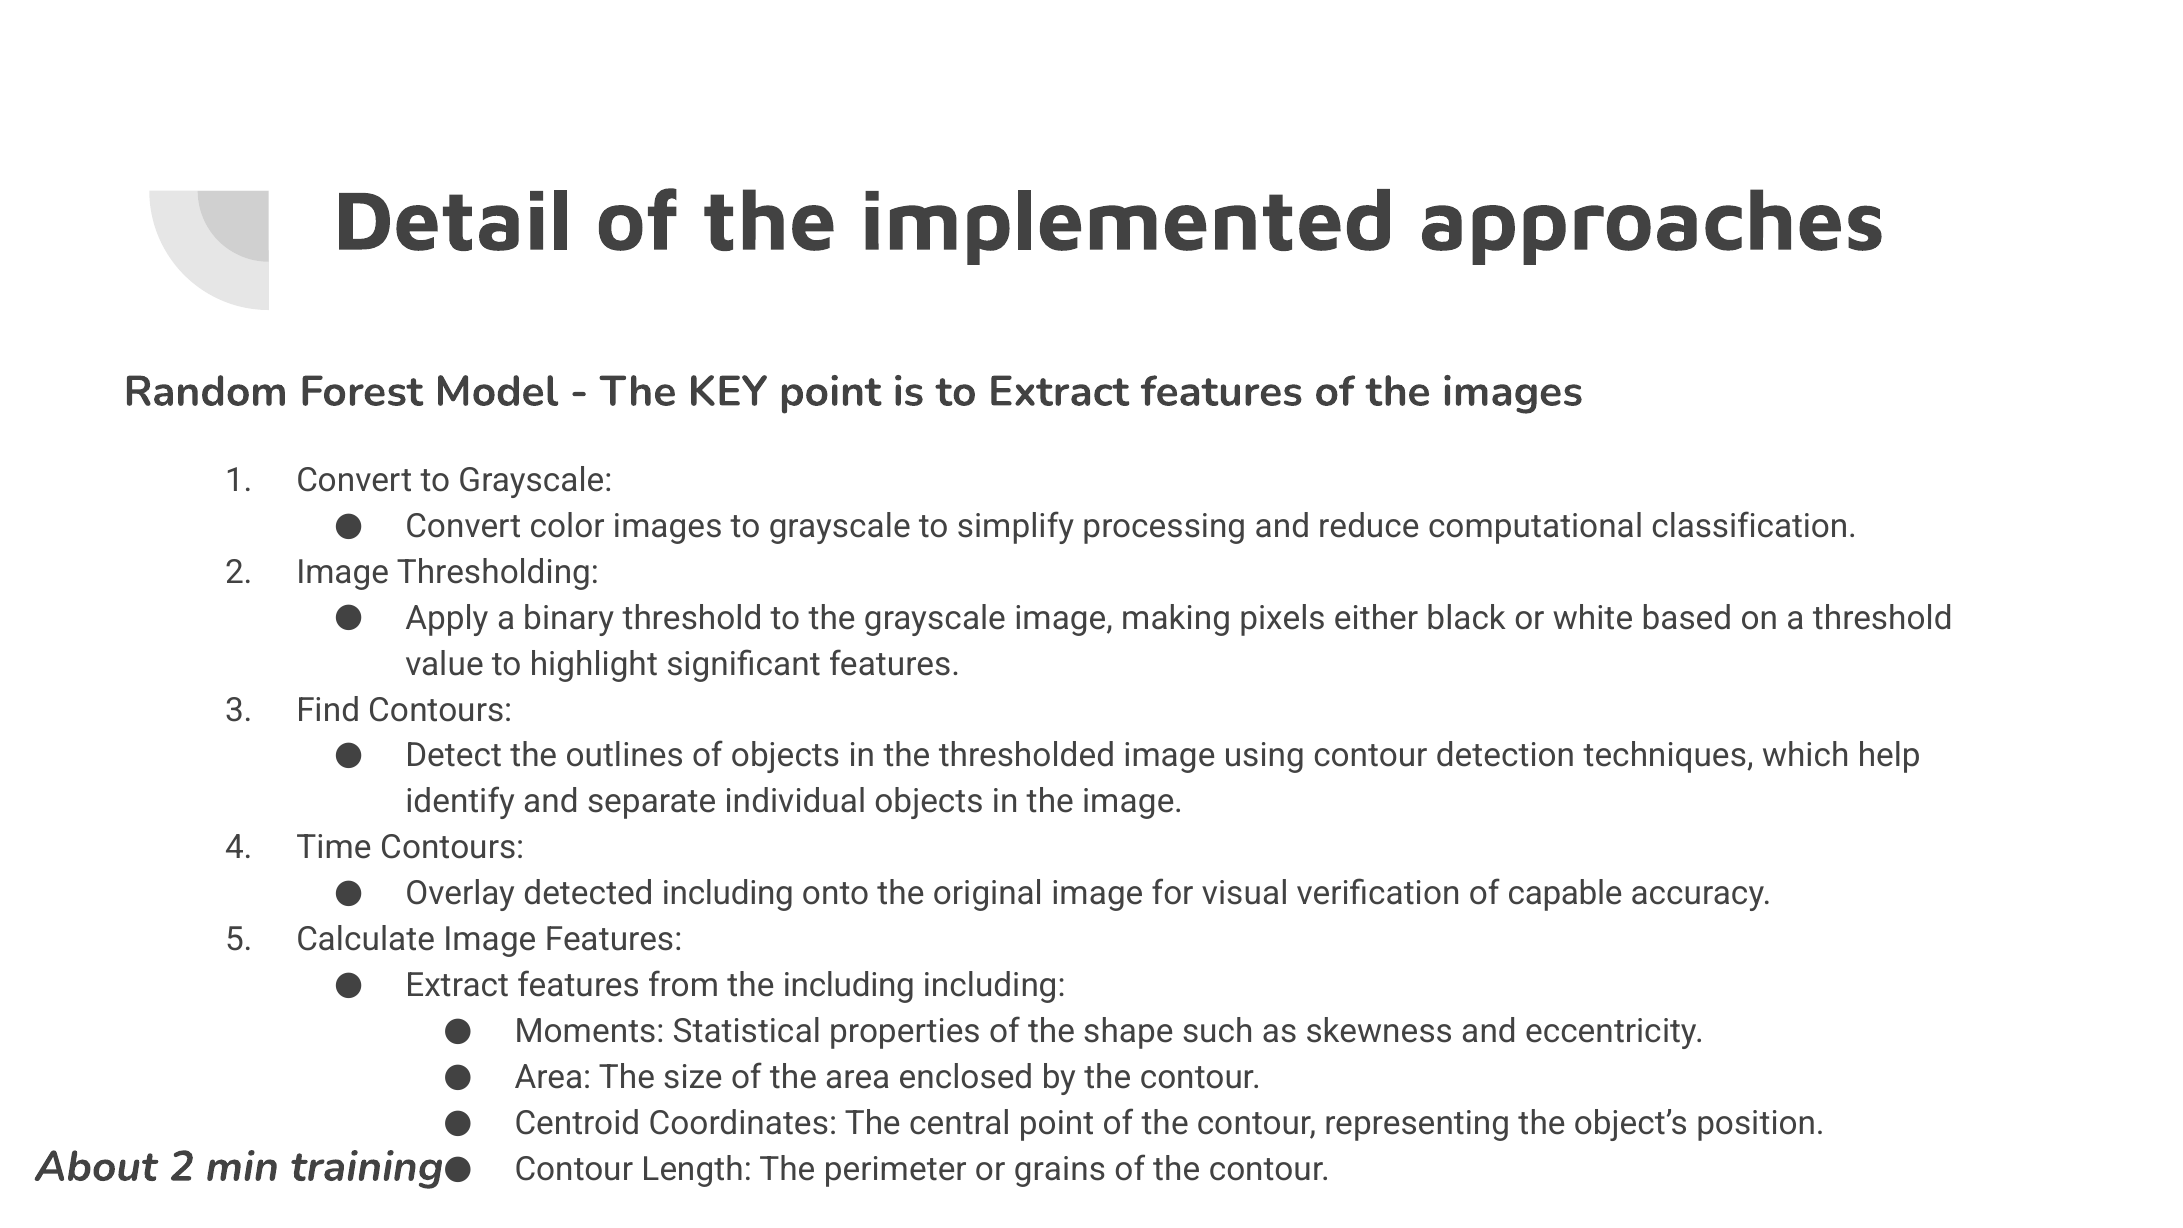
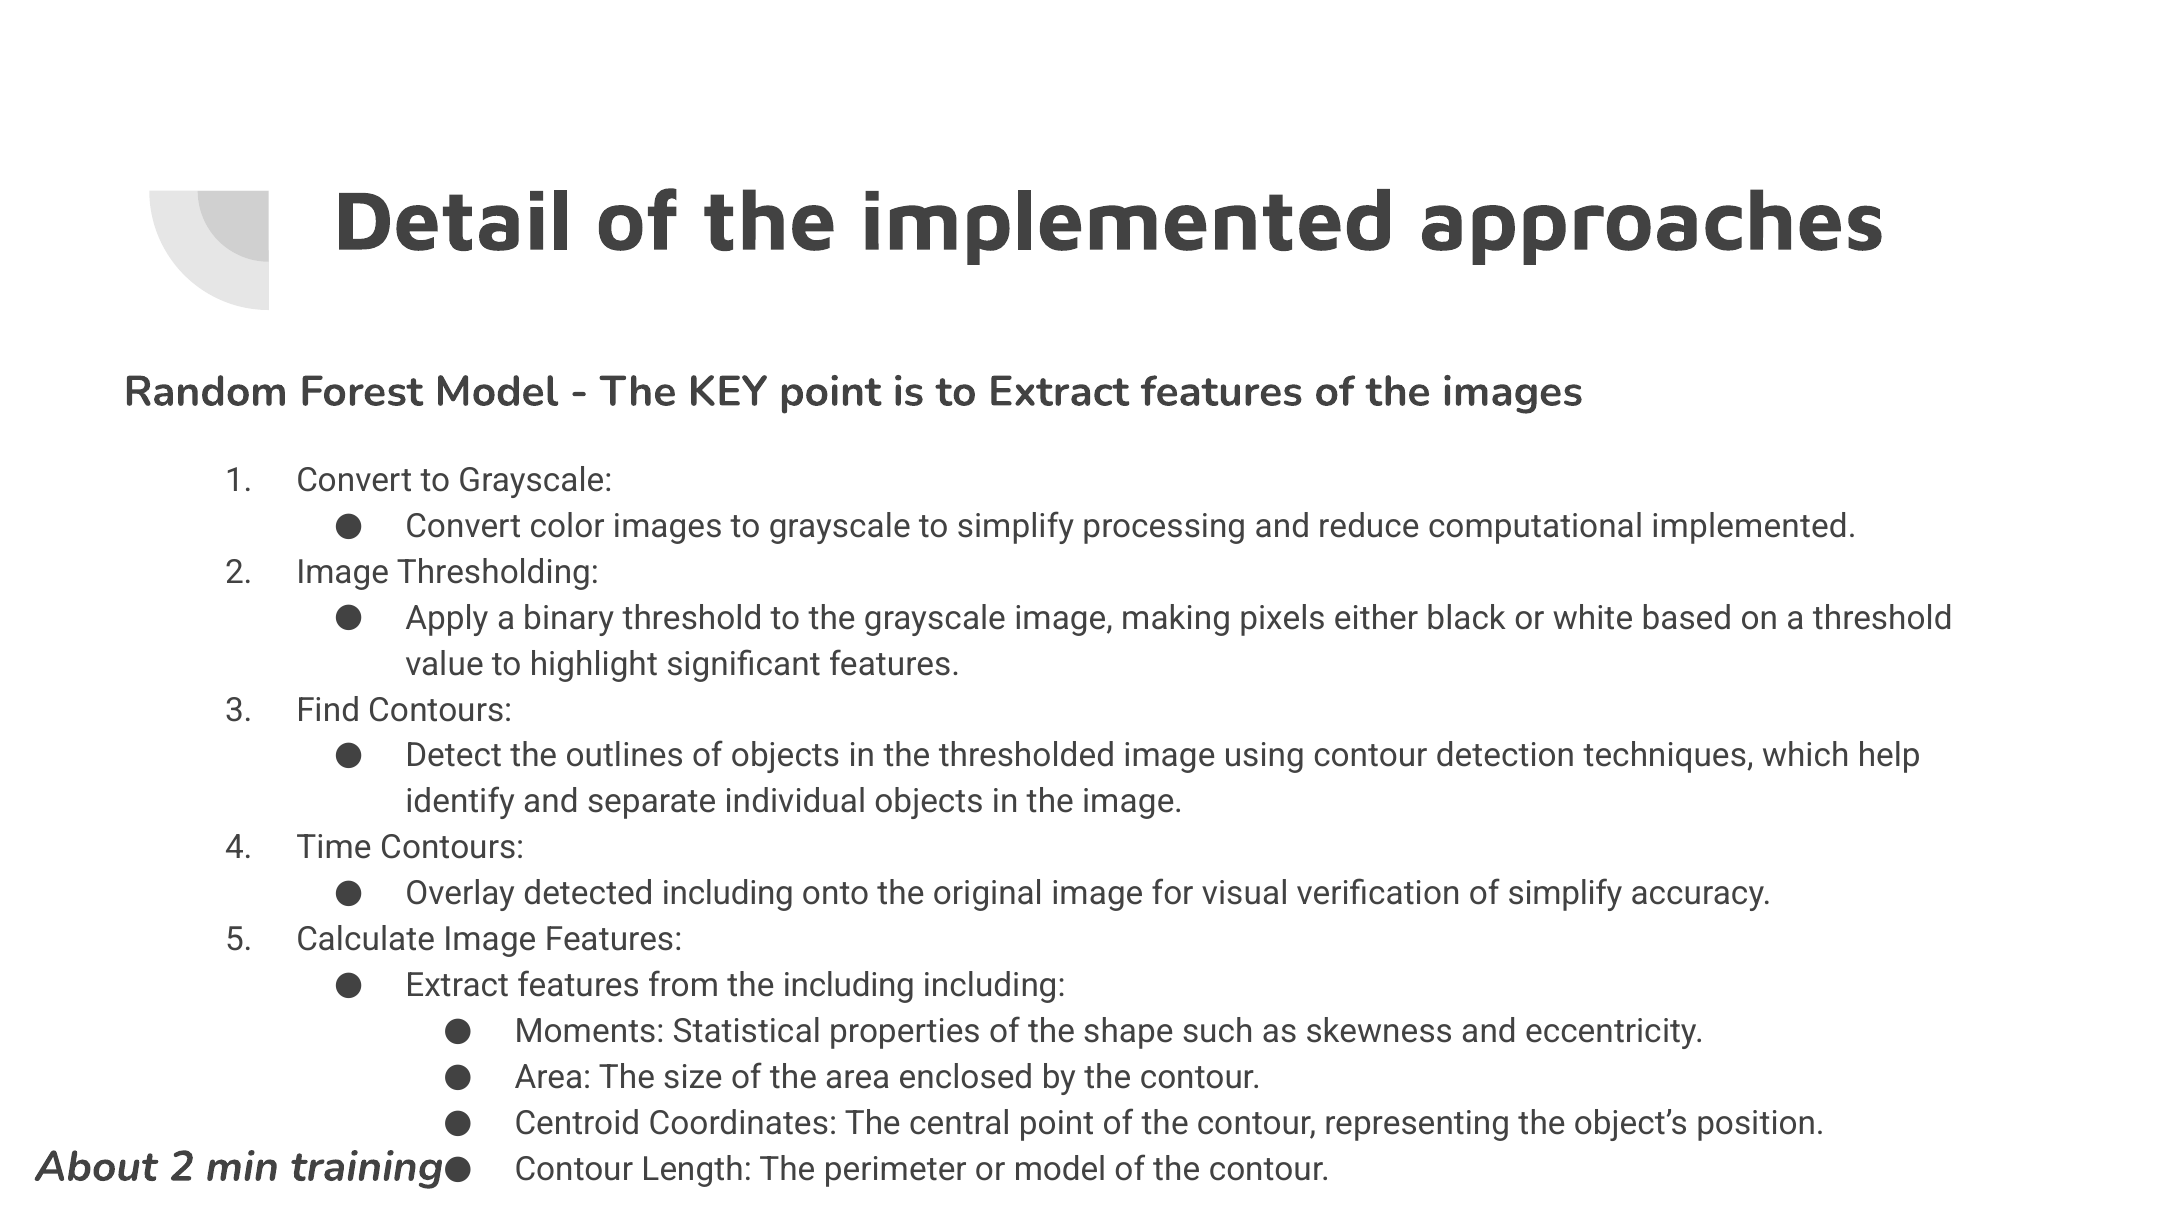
computational classification: classification -> implemented (1754, 526)
of capable: capable -> simplify (1565, 894)
or grains: grains -> model (1060, 1170)
